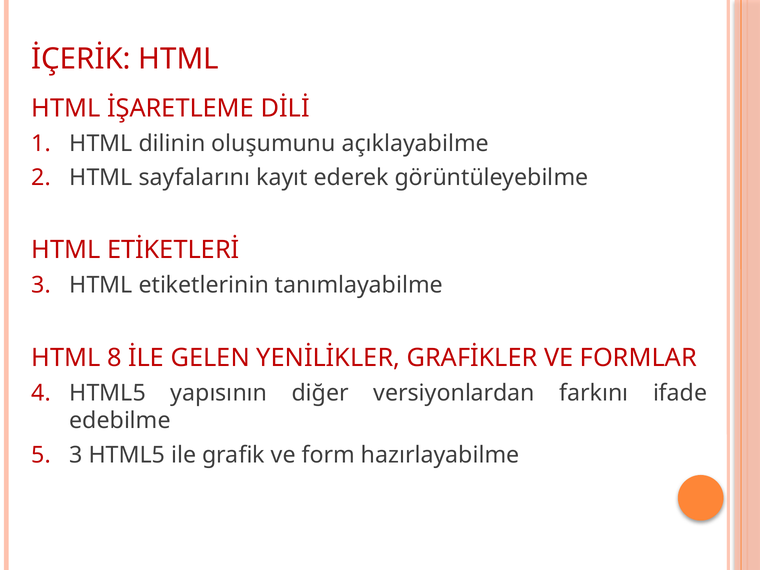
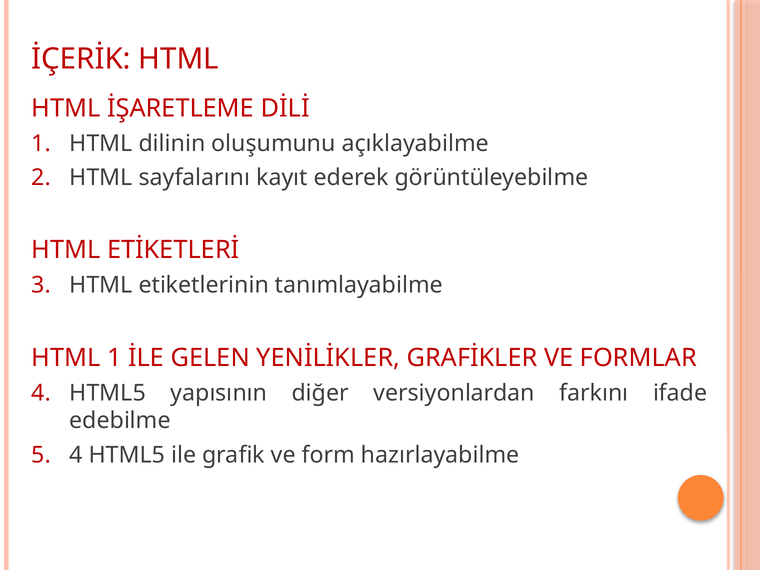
HTML 8: 8 -> 1 (114, 358)
5 3: 3 -> 4 (76, 455)
